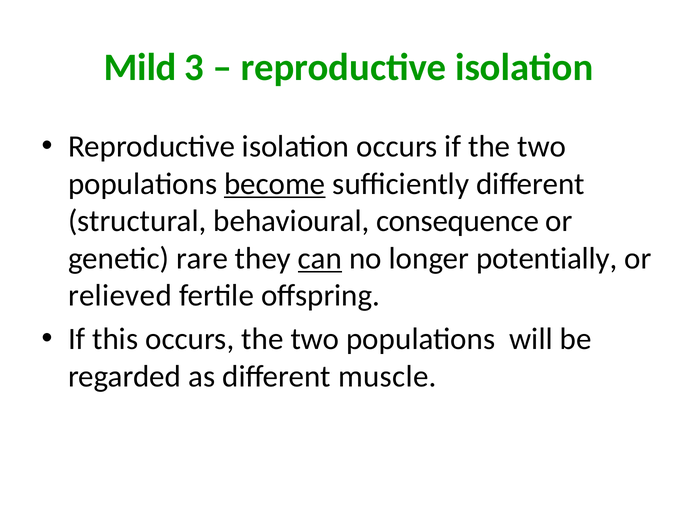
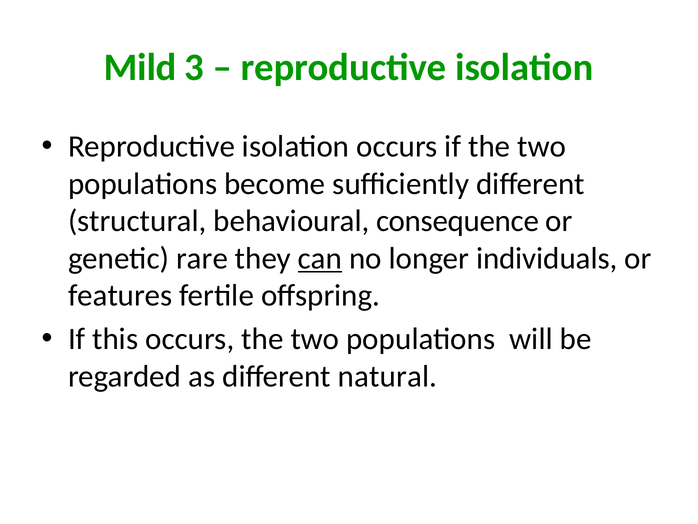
become underline: present -> none (275, 184)
potentially: potentially -> individuals (547, 258)
relieved: relieved -> features (120, 295)
muscle: muscle -> natural (387, 376)
